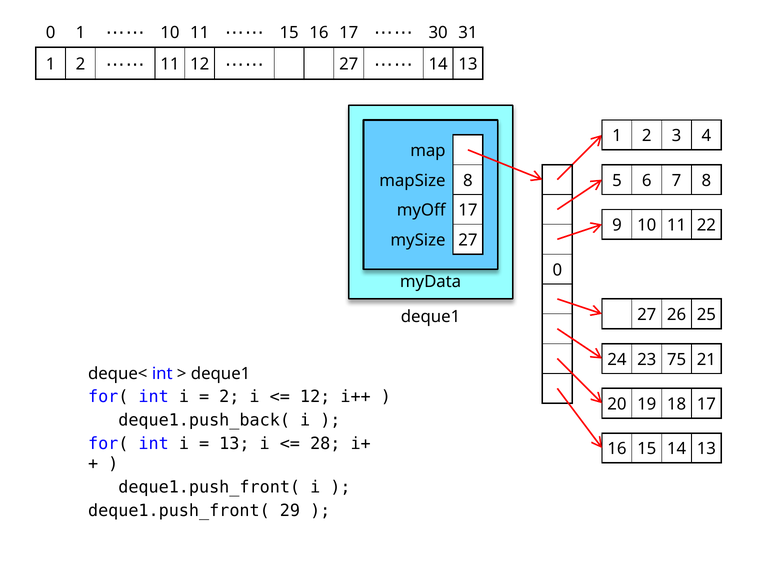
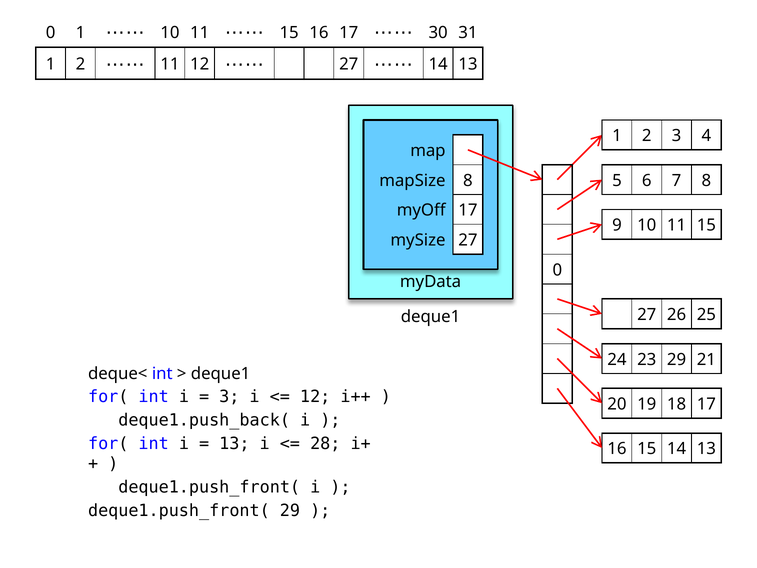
11 22: 22 -> 15 (706, 225)
23 75: 75 -> 29 (677, 359)
2: 2 -> 3 (229, 397)
